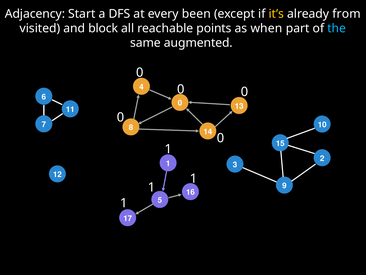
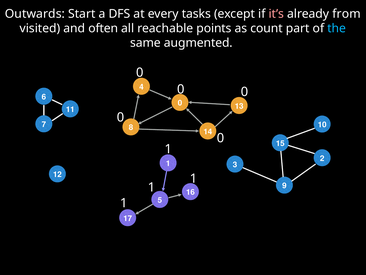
Adjacency: Adjacency -> Outwards (35, 14)
been: been -> tasks (196, 14)
it’s colour: yellow -> pink (276, 14)
block: block -> often (103, 28)
when: when -> count (267, 28)
